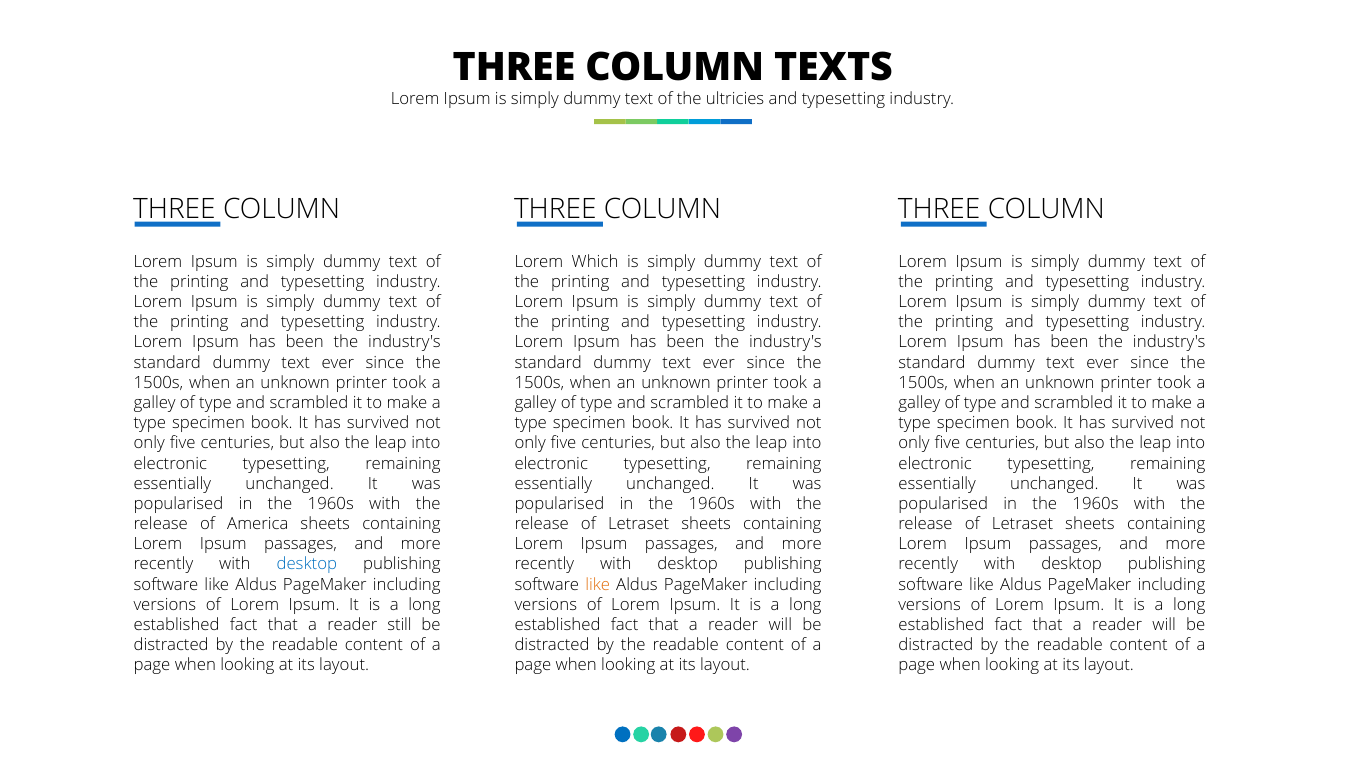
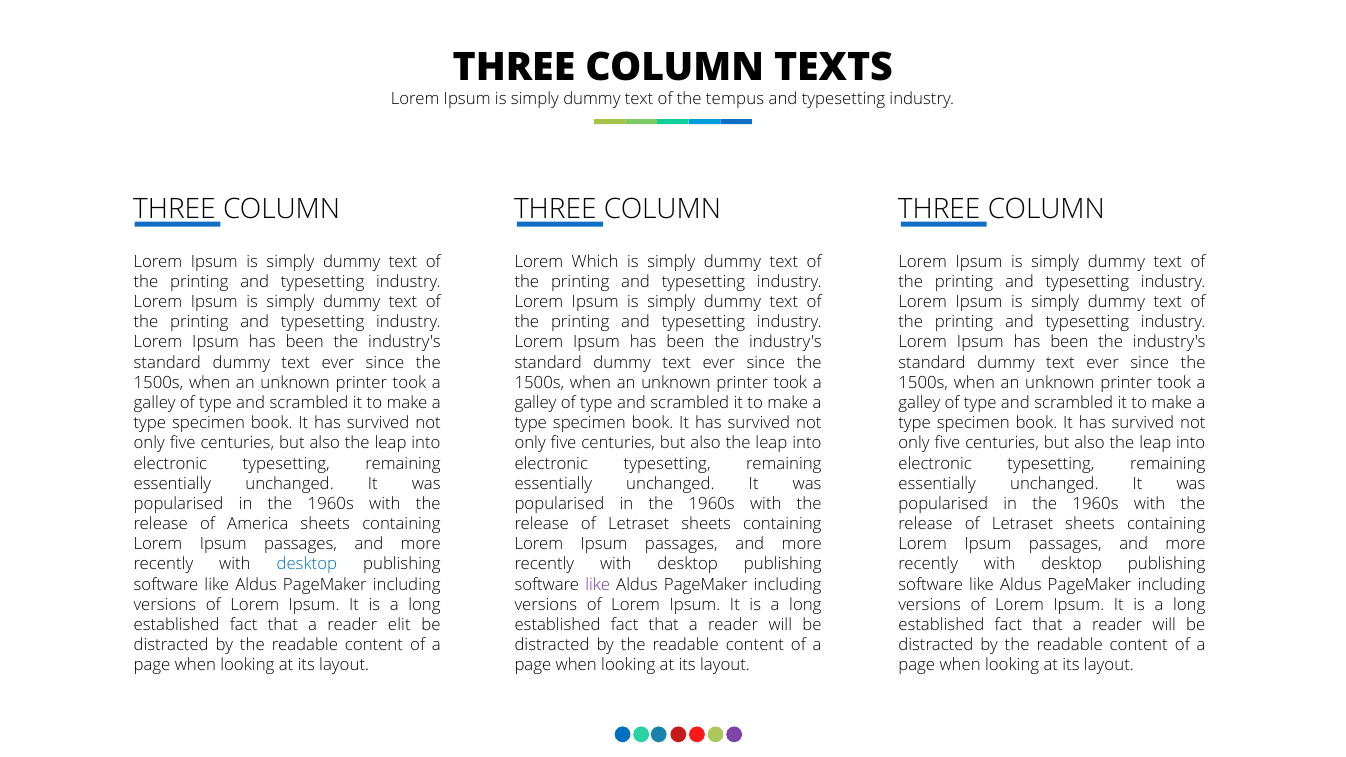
ultricies: ultricies -> tempus (735, 99)
like colour: orange -> purple (598, 585)
still: still -> elit (399, 625)
